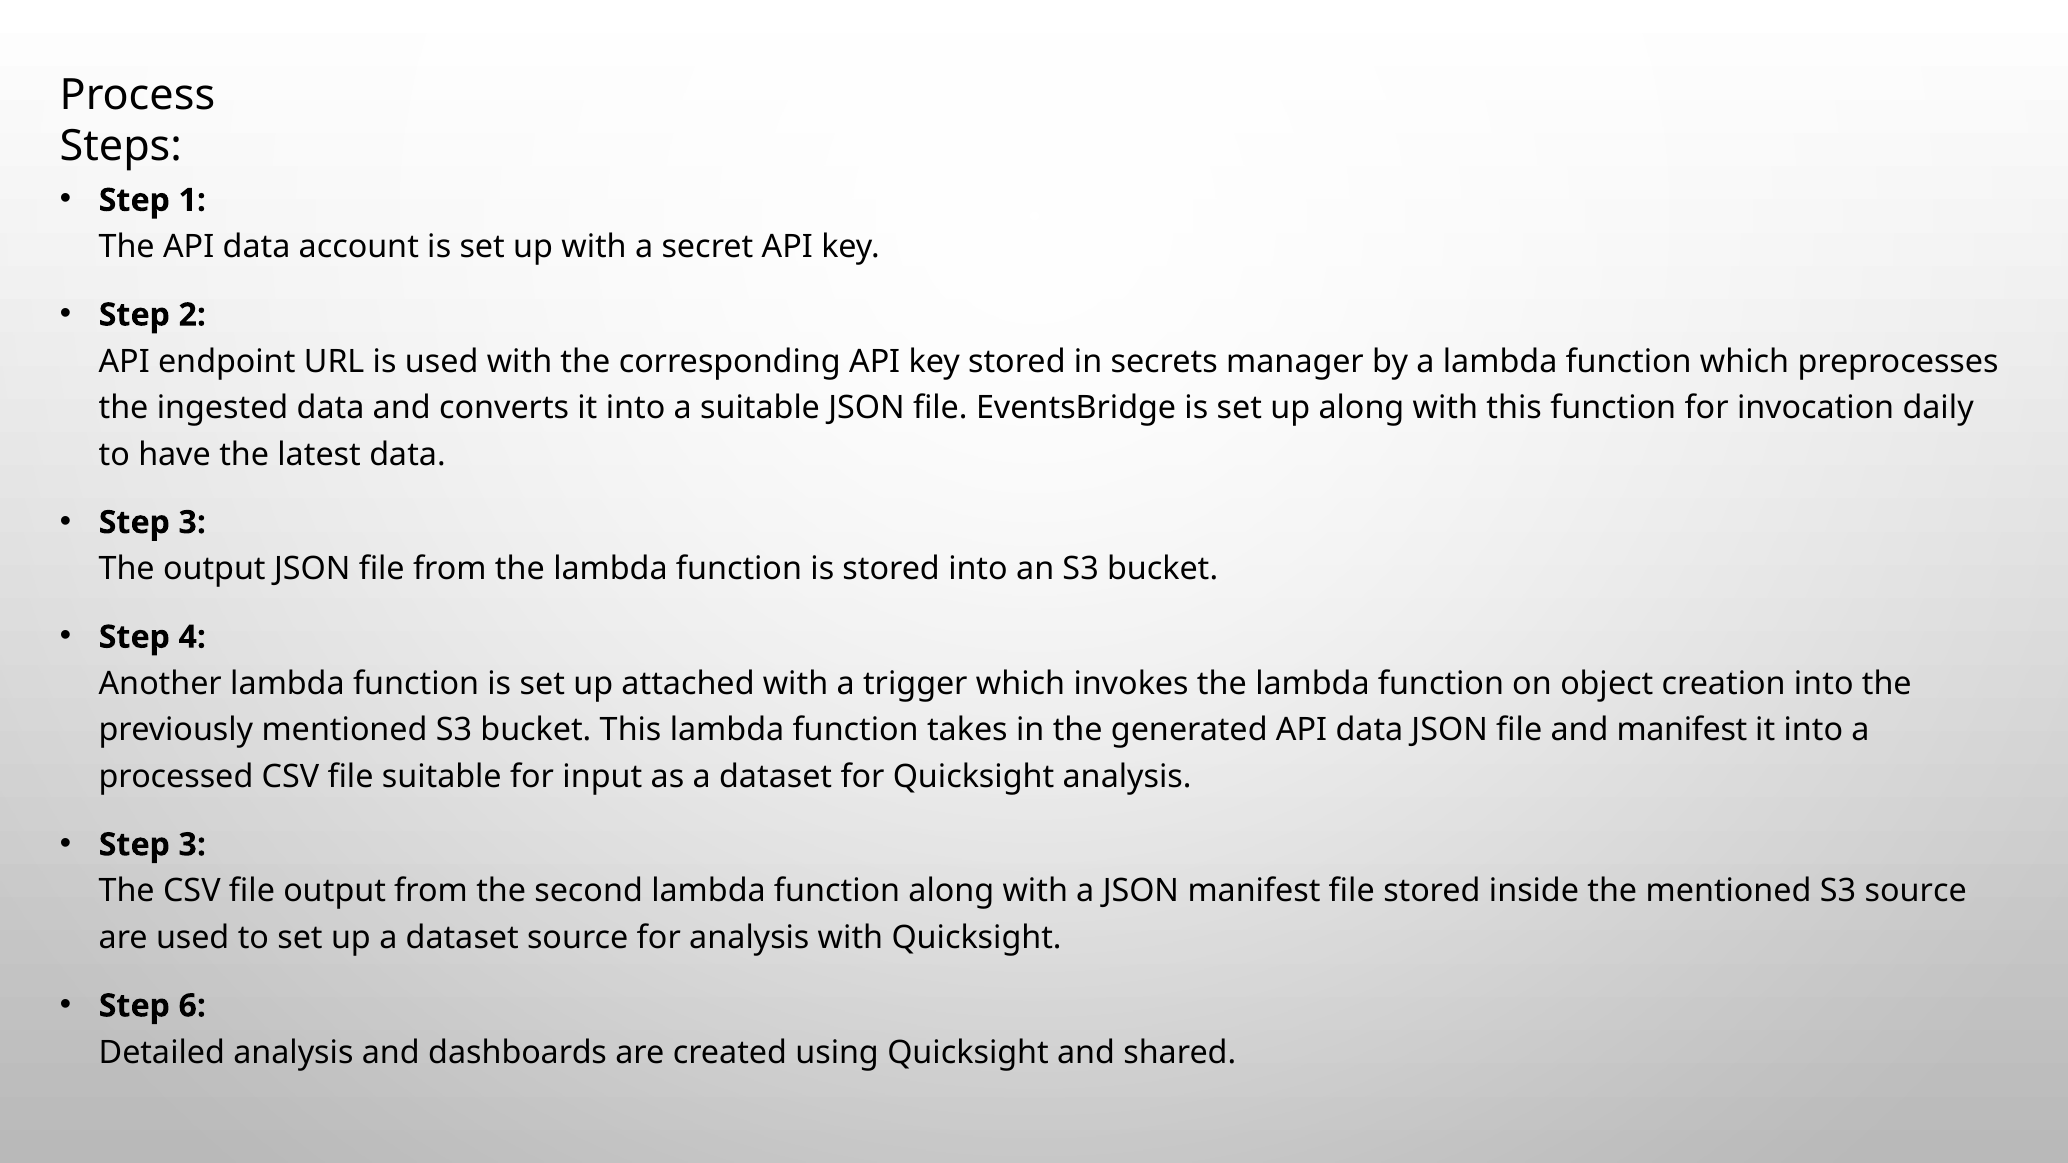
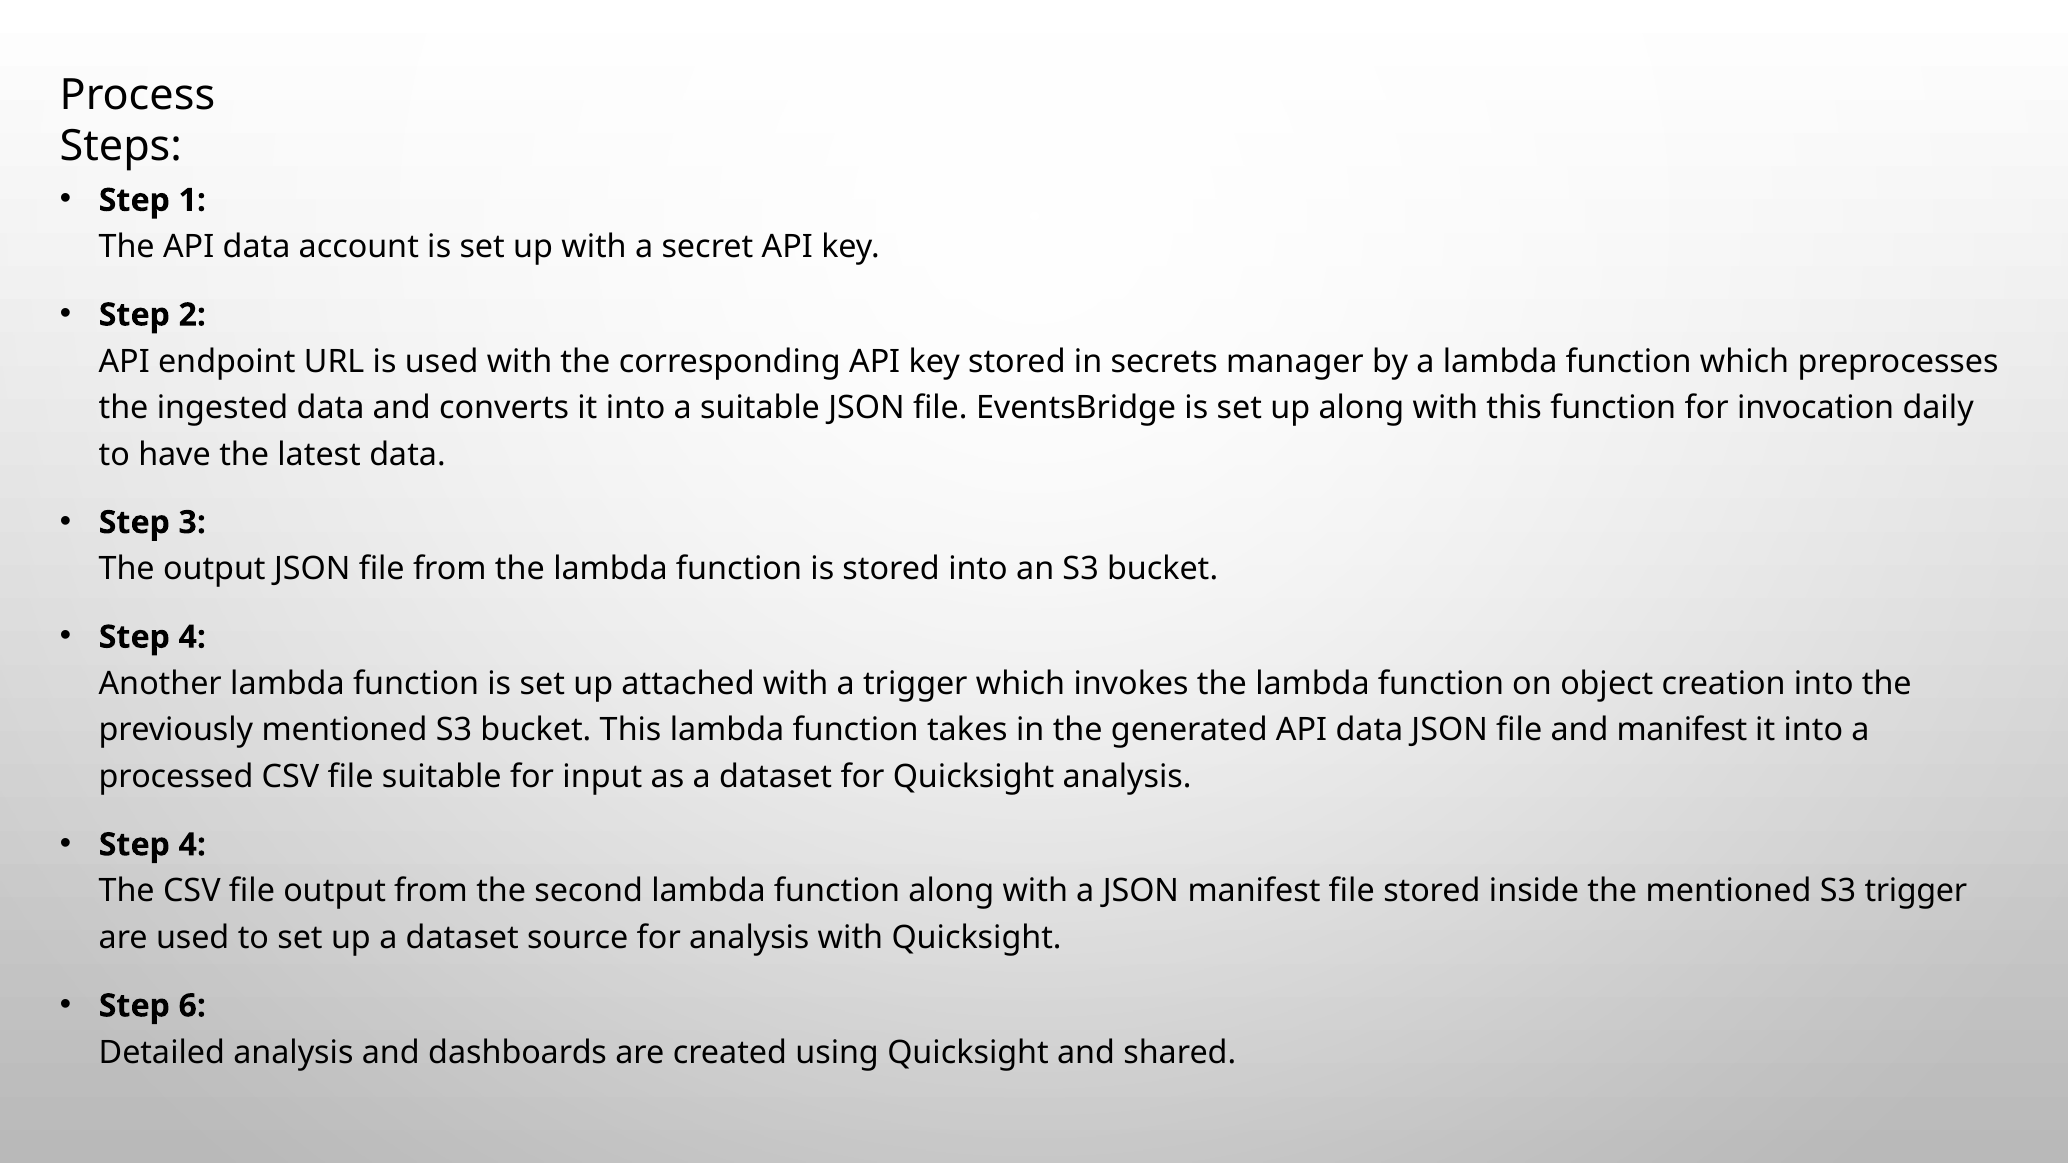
3: 3 -> 4 (192, 845)
S3 source: source -> trigger (1916, 891)
